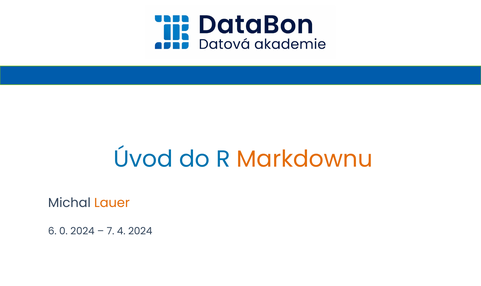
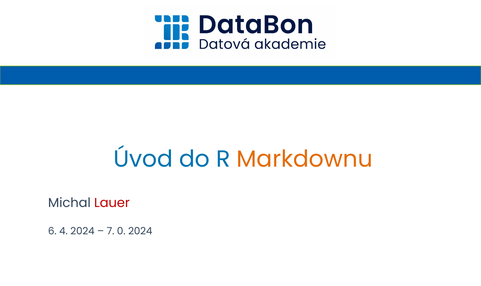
Lauer colour: orange -> red (112, 203)
0: 0 -> 4 (63, 231)
4: 4 -> 0 (121, 231)
